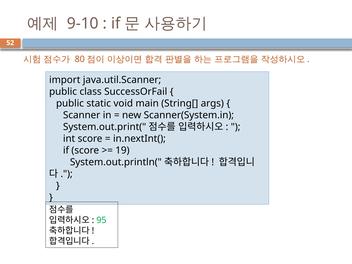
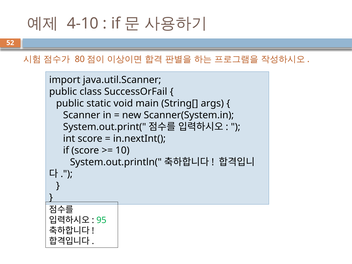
9-10: 9-10 -> 4-10 (83, 23)
19: 19 -> 10 (122, 150)
